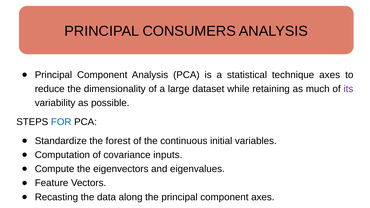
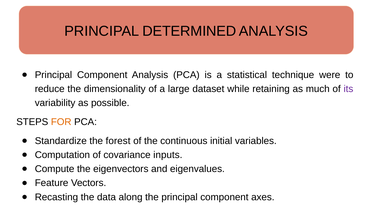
CONSUMERS: CONSUMERS -> DETERMINED (189, 31)
technique axes: axes -> were (330, 75)
FOR colour: blue -> orange (61, 122)
